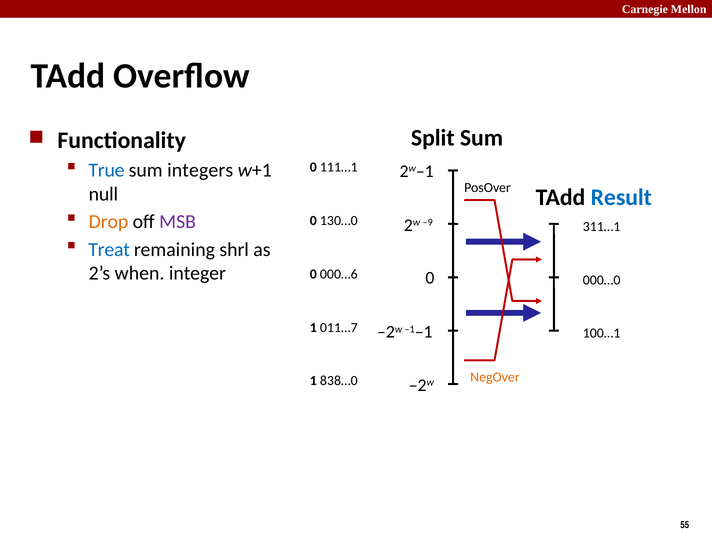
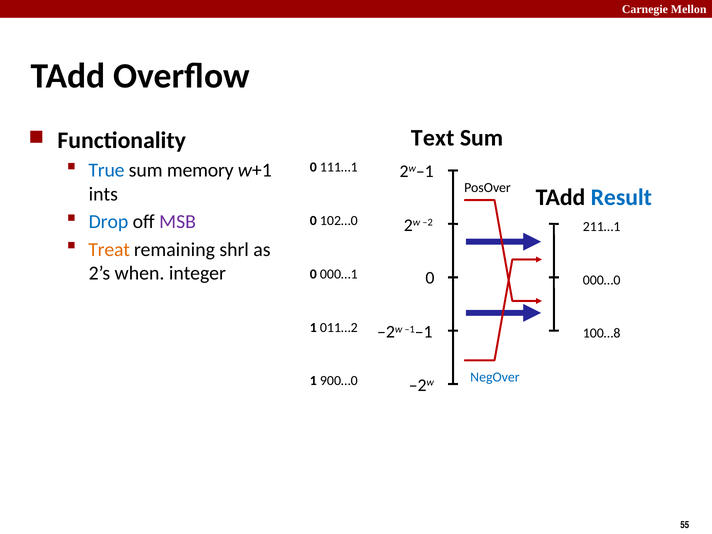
Split: Split -> Text (433, 138)
integers: integers -> memory (200, 170)
null: null -> ints (103, 194)
Drop colour: orange -> blue (108, 222)
130…0: 130…0 -> 102…0 (339, 221)
–9: –9 -> –2 (428, 222)
311…1: 311…1 -> 211…1 (602, 227)
Treat colour: blue -> orange (109, 250)
000…6: 000…6 -> 000…1 (339, 274)
011…7: 011…7 -> 011…2 (339, 327)
100…1: 100…1 -> 100…8 (602, 333)
NegOver colour: orange -> blue (495, 377)
838…0: 838…0 -> 900…0 (339, 381)
